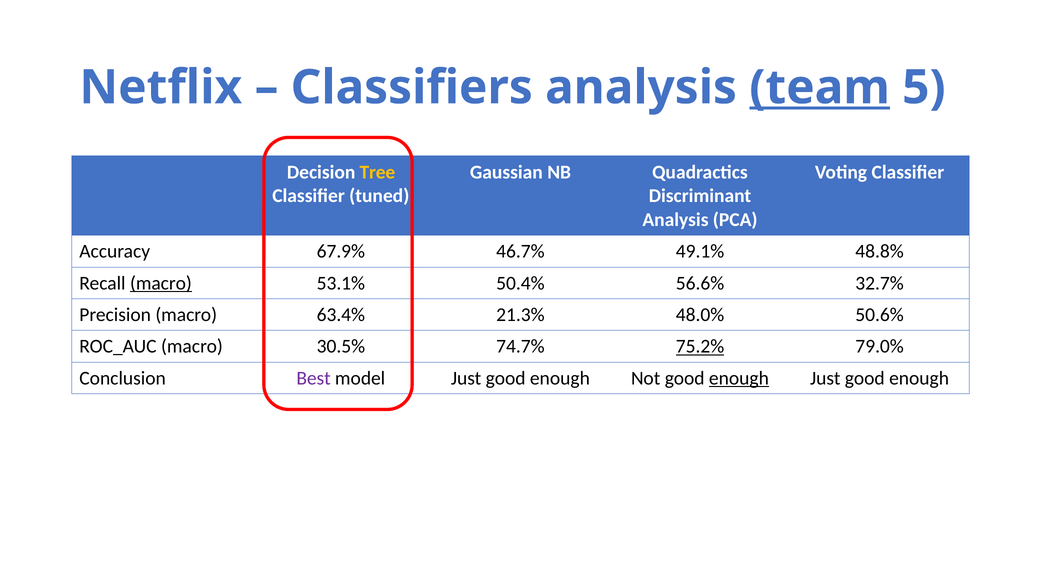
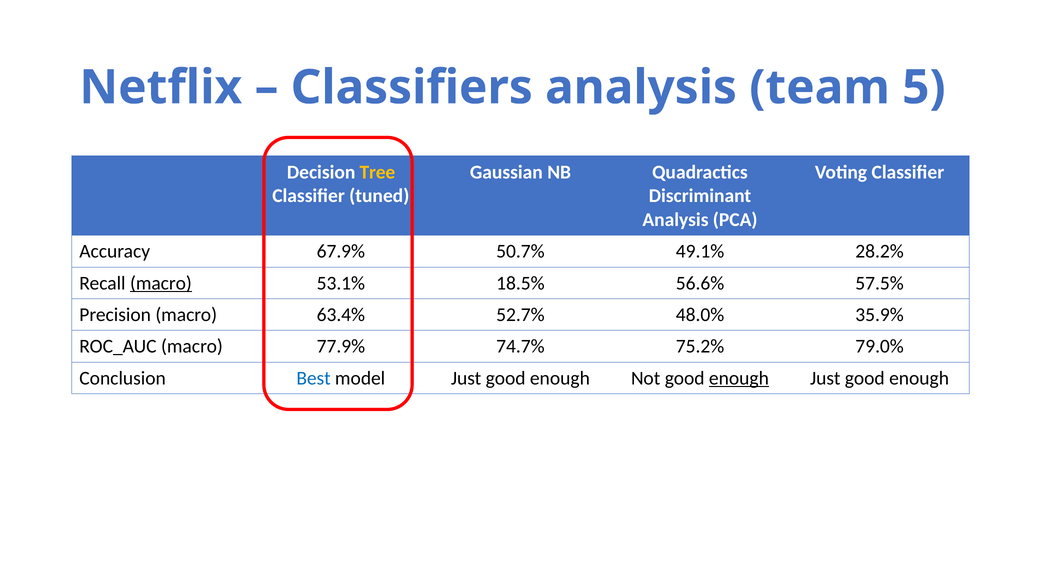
team underline: present -> none (820, 87)
46.7%: 46.7% -> 50.7% (520, 251)
48.8%: 48.8% -> 28.2% (880, 251)
50.4%: 50.4% -> 18.5% (520, 283)
32.7%: 32.7% -> 57.5% (880, 283)
21.3%: 21.3% -> 52.7% (520, 315)
50.6%: 50.6% -> 35.9% (880, 315)
30.5%: 30.5% -> 77.9% (341, 346)
75.2% underline: present -> none (700, 346)
Best colour: purple -> blue (314, 378)
